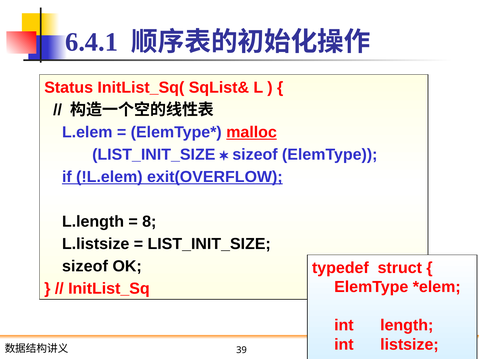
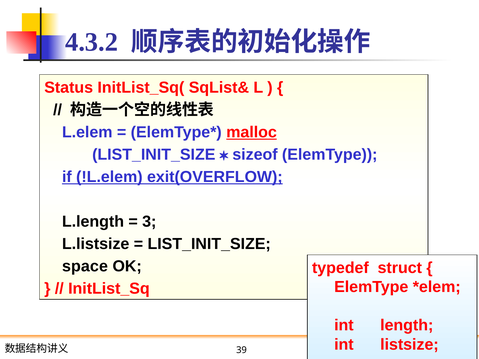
6.4.1: 6.4.1 -> 4.3.2 (92, 42)
8: 8 -> 3 (149, 222)
sizeof: sizeof -> space (85, 266)
